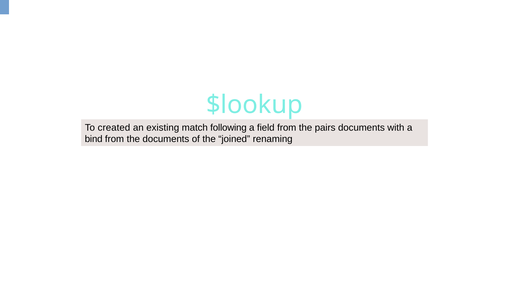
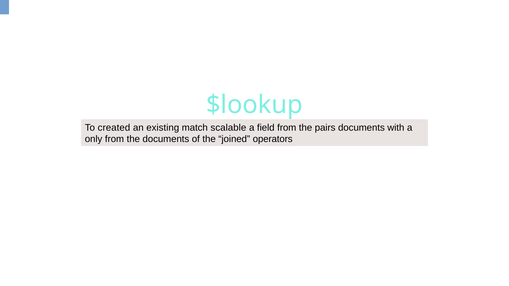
following: following -> scalable (228, 128)
bind: bind -> only (94, 139)
renaming: renaming -> operators (273, 139)
